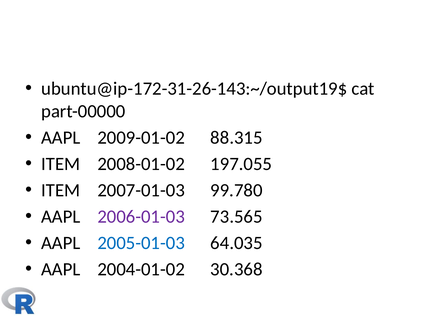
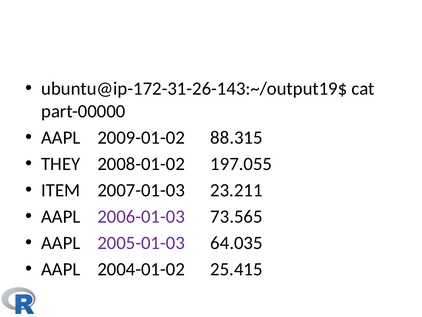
ITEM: ITEM -> THEY (61, 164)
99.780: 99.780 -> 23.211 (236, 190)
2005-01-03 colour: blue -> purple (141, 242)
30.368: 30.368 -> 25.415 (236, 269)
